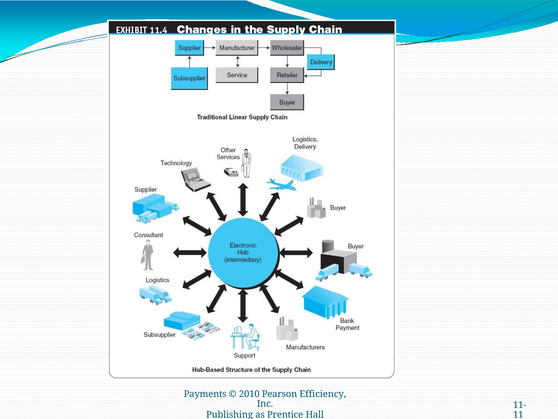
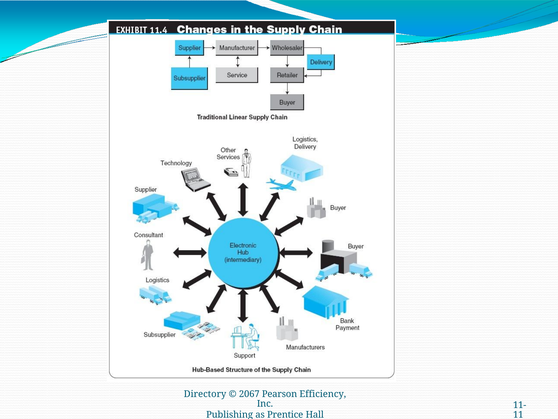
Payments: Payments -> Directory (205, 394)
2010: 2010 -> 2067 (249, 394)
